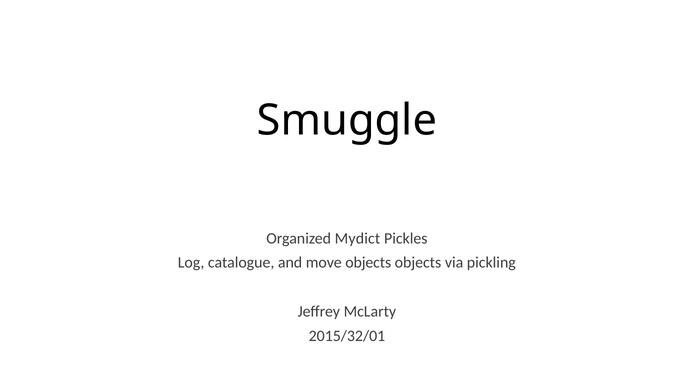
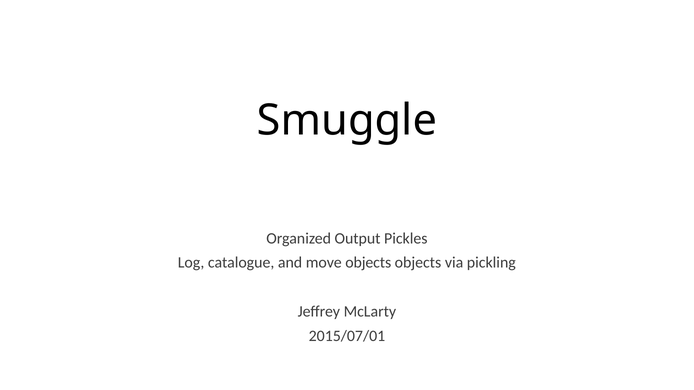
Mydict: Mydict -> Output (358, 239)
2015/32/01: 2015/32/01 -> 2015/07/01 (347, 336)
